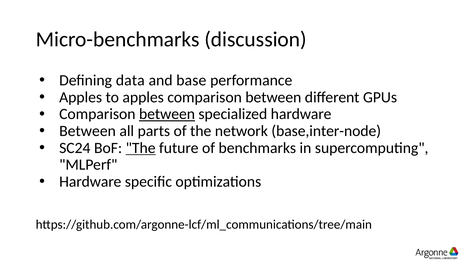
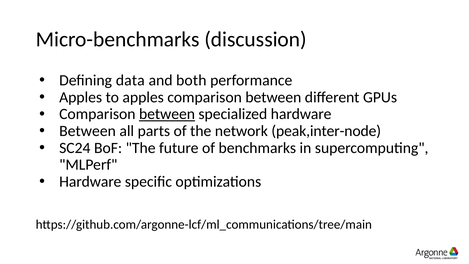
base: base -> both (191, 80)
base,inter-node: base,inter-node -> peak,inter-node (326, 131)
The underline: present -> none (141, 148)
